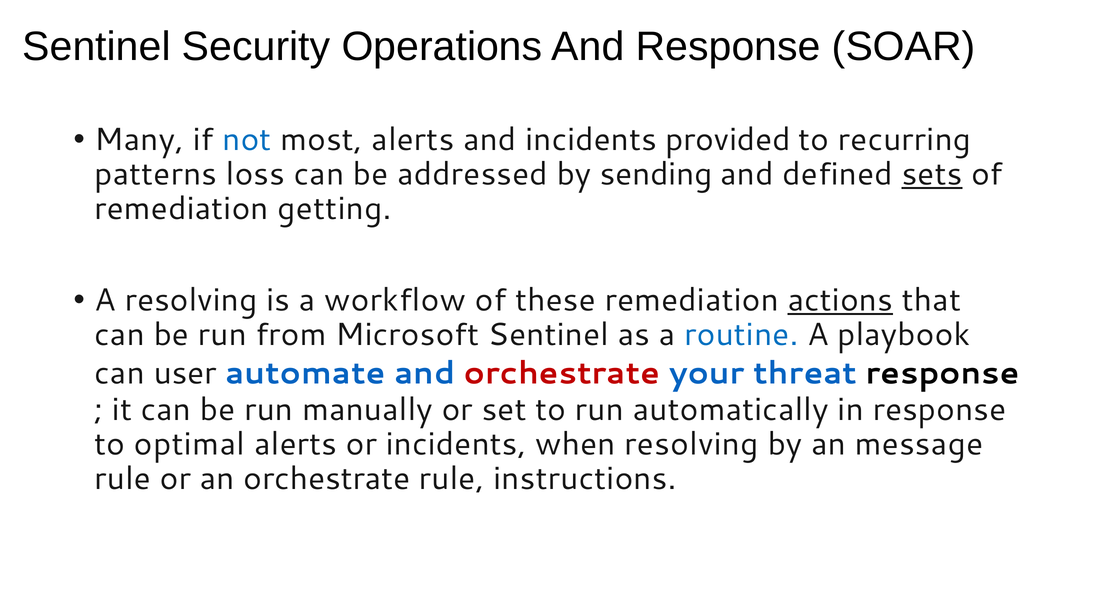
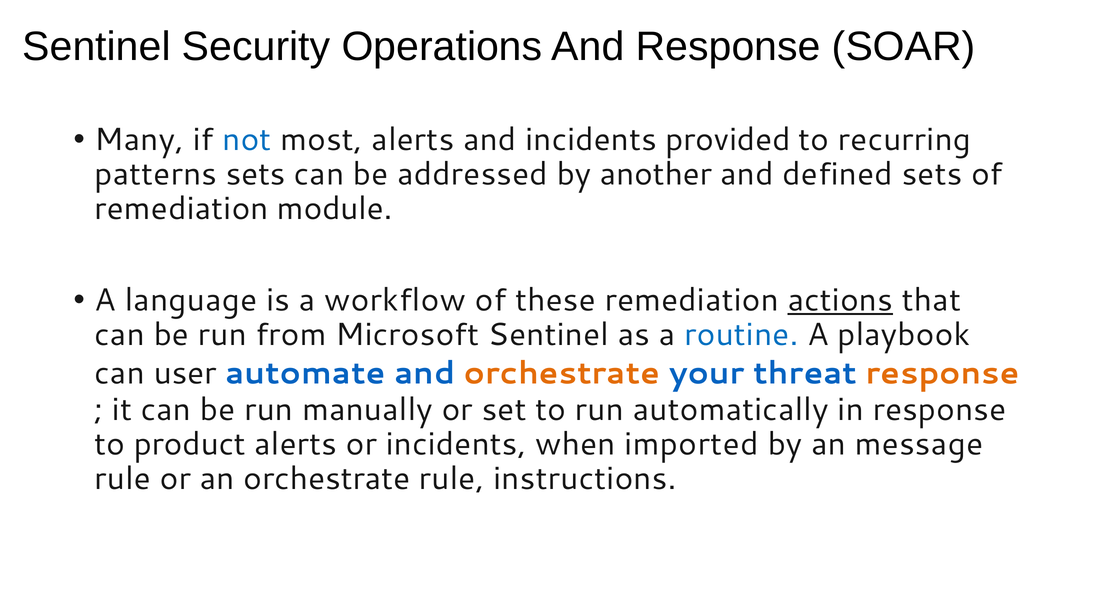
patterns loss: loss -> sets (256, 174)
sending: sending -> another (656, 174)
sets underline: present -> none (932, 174)
getting: getting -> module (335, 209)
A resolving: resolving -> language (191, 300)
orchestrate colour: red -> orange (562, 373)
response colour: black -> orange (943, 373)
optimal: optimal -> product (190, 444)
when resolving: resolving -> imported (691, 444)
